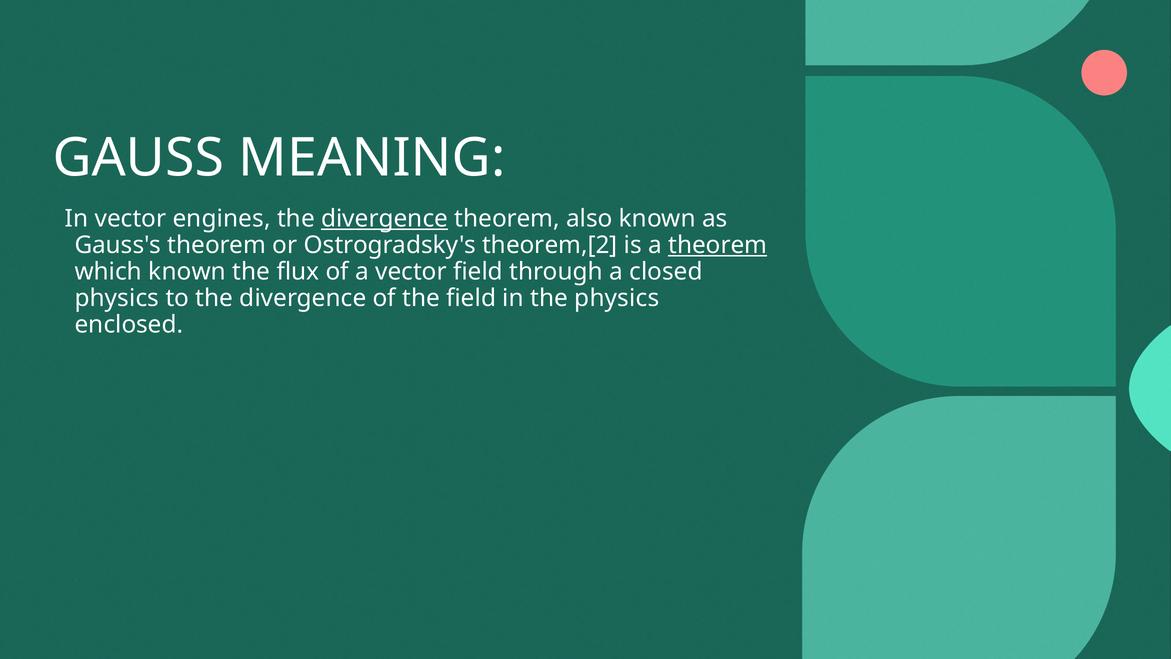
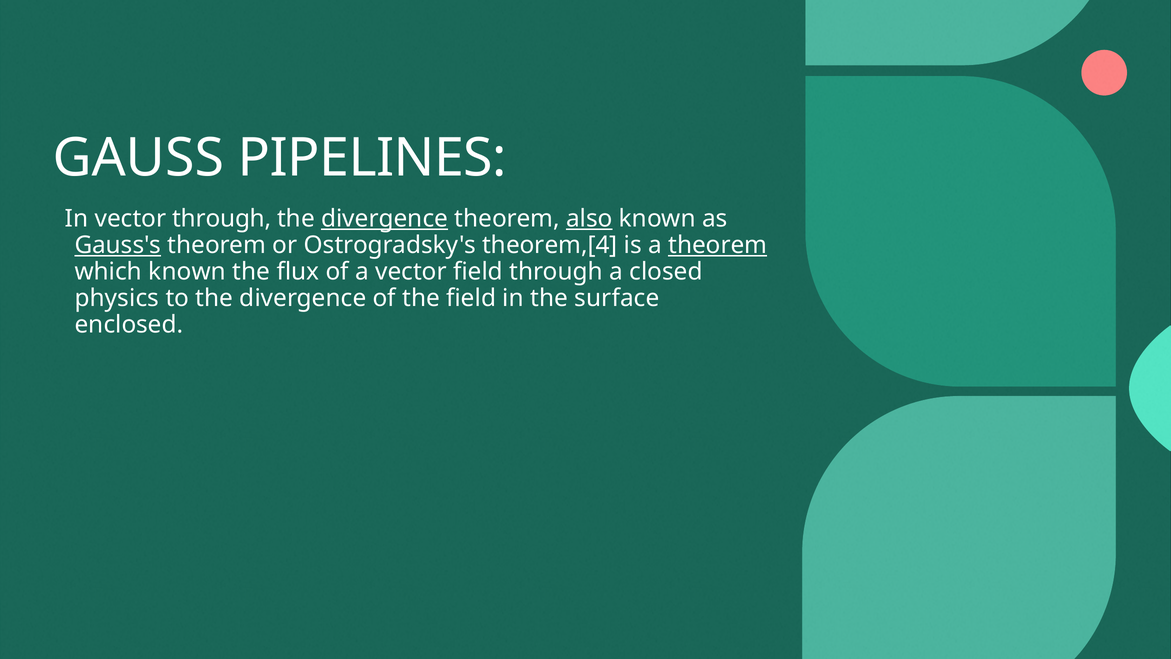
MEANING: MEANING -> PIPELINES (372, 158)
vector engines: engines -> through (222, 219)
also underline: none -> present (589, 219)
Gauss's underline: none -> present (118, 245)
theorem,[2: theorem,[2 -> theorem,[4 (550, 245)
the physics: physics -> surface (617, 298)
